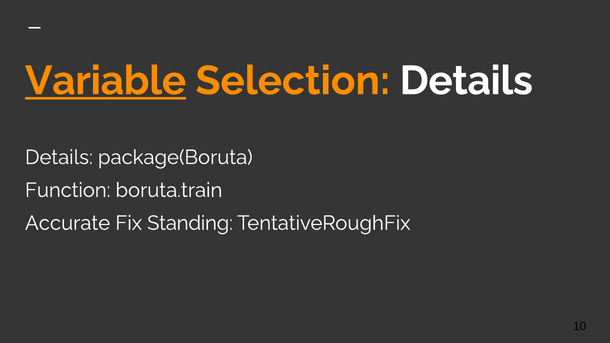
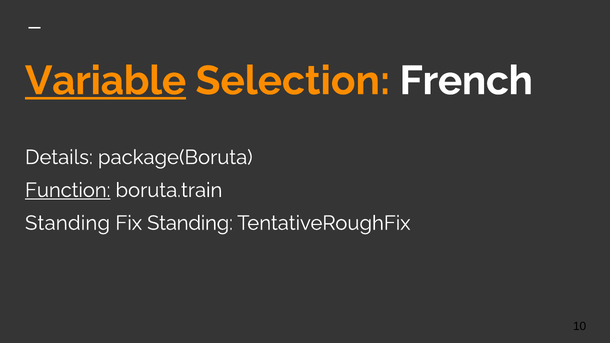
Selection Details: Details -> French (466, 81)
Function underline: none -> present (68, 190)
Accurate: Accurate -> Standing (67, 223)
